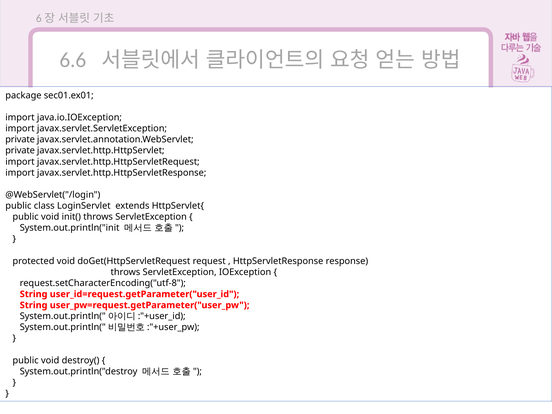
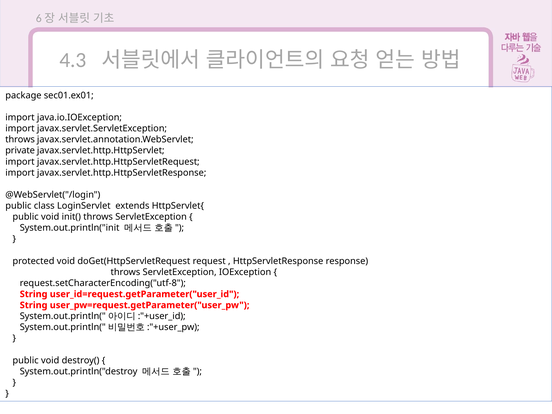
6.6: 6.6 -> 4.3 (73, 60)
private: private -> throws (20, 140)
